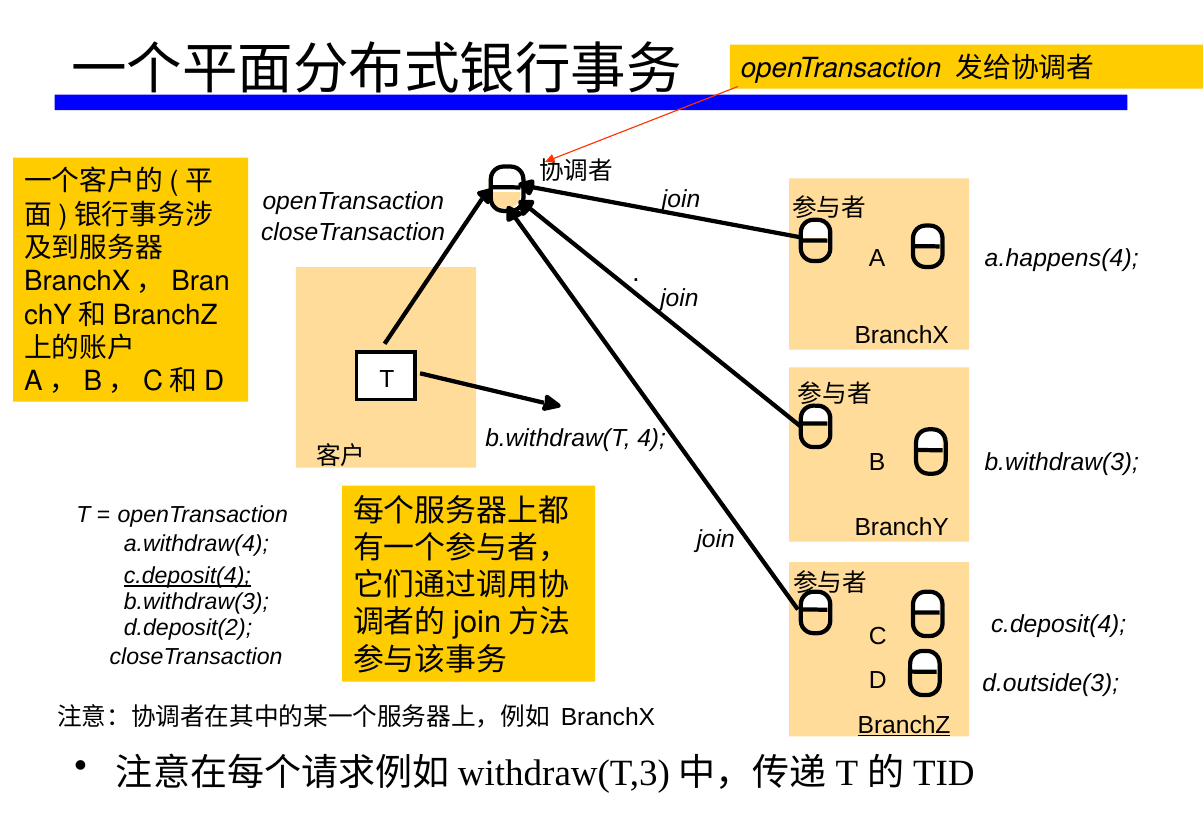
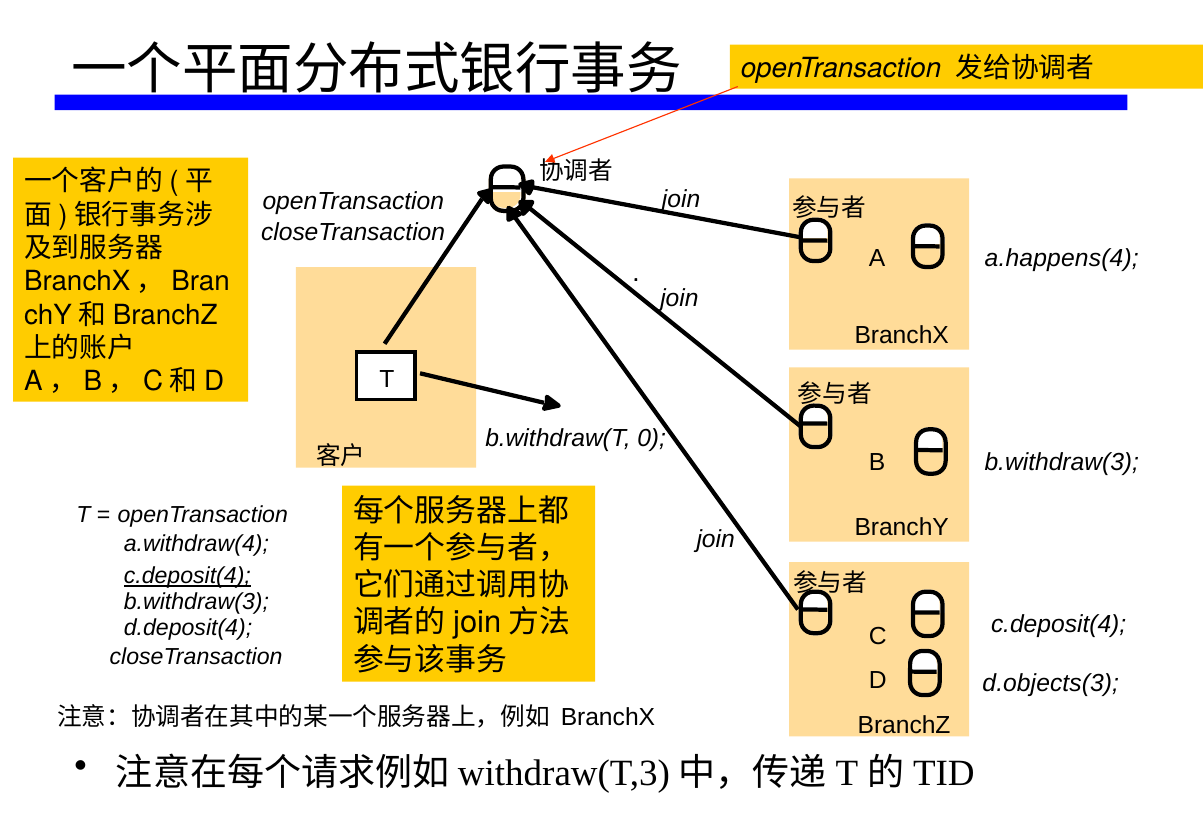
4: 4 -> 0 (652, 438)
d.deposit(2: d.deposit(2 -> d.deposit(4 (188, 628)
d.outside(3: d.outside(3 -> d.objects(3 (1051, 683)
BranchZ underline: present -> none (904, 725)
